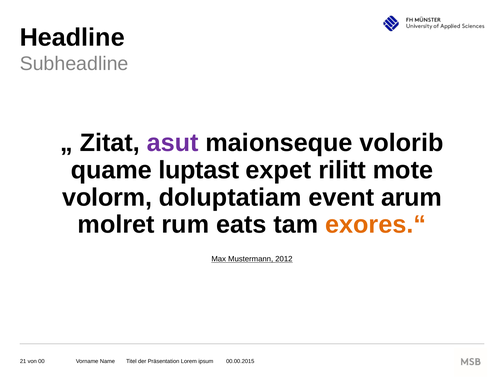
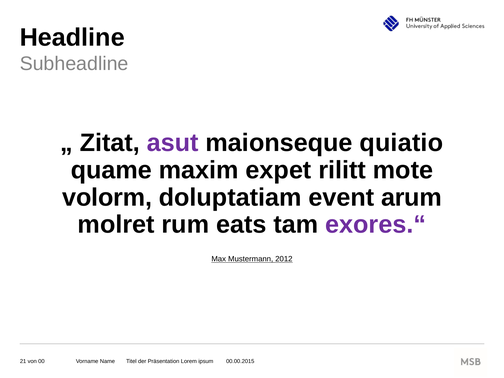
volorib: volorib -> quiatio (401, 143)
luptast: luptast -> maxim (199, 170)
exores.“ colour: orange -> purple (376, 225)
